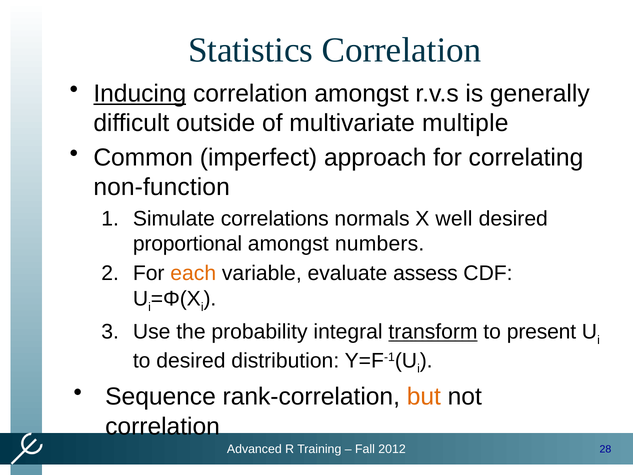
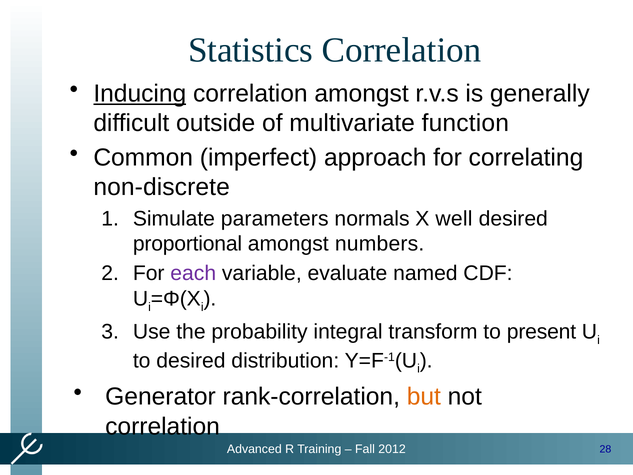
multiple: multiple -> function (465, 123)
non-function: non-function -> non-discrete (162, 187)
correlations: correlations -> parameters (275, 219)
each colour: orange -> purple (193, 273)
assess: assess -> named (425, 273)
transform underline: present -> none (433, 332)
Sequence: Sequence -> Generator (161, 397)
